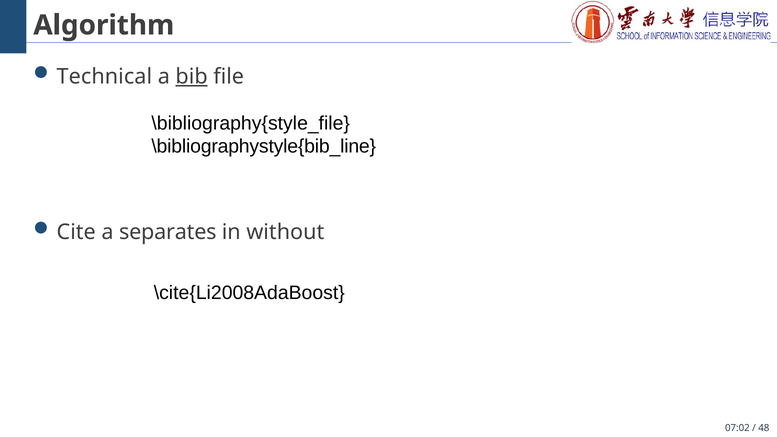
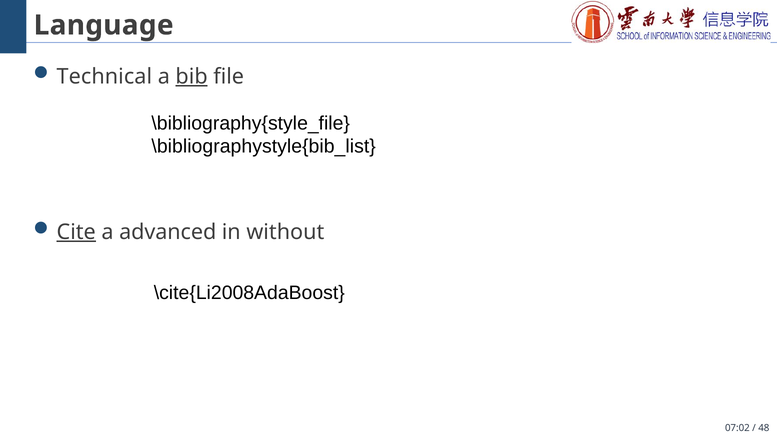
Algorithm: Algorithm -> Language (104, 25)
\bibliographystyle{bib_line: \bibliographystyle{bib_line -> \bibliographystyle{bib_list (264, 146)
Cite underline: none -> present (76, 232)
separates: separates -> advanced (168, 232)
